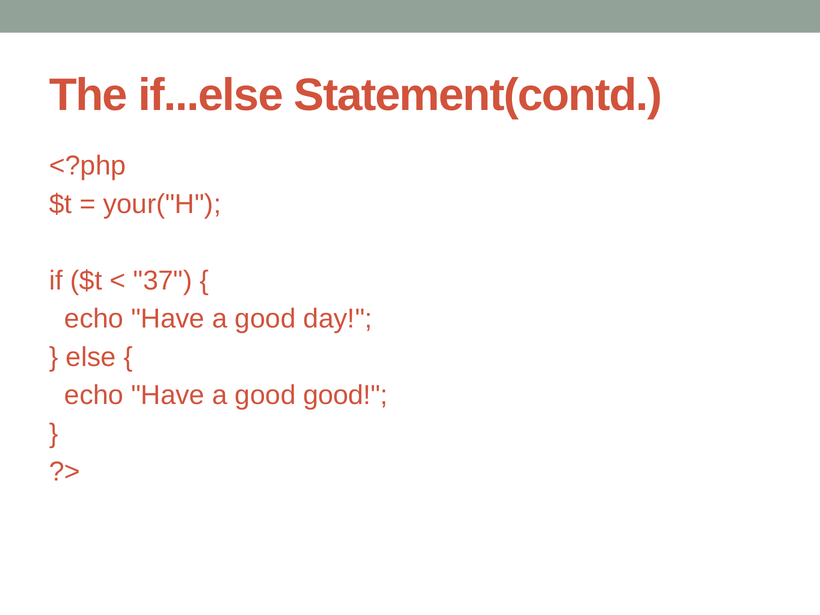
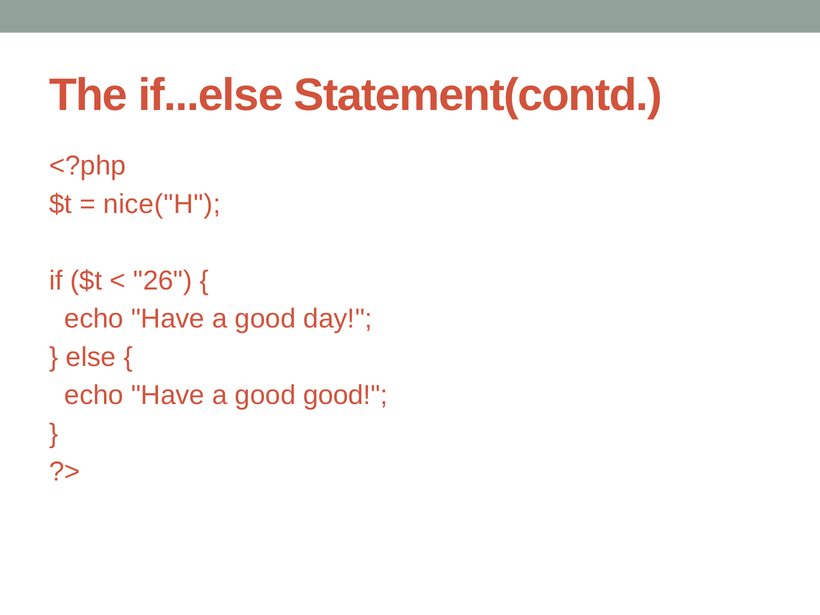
your("H: your("H -> nice("H (162, 204)
37: 37 -> 26 (163, 281)
